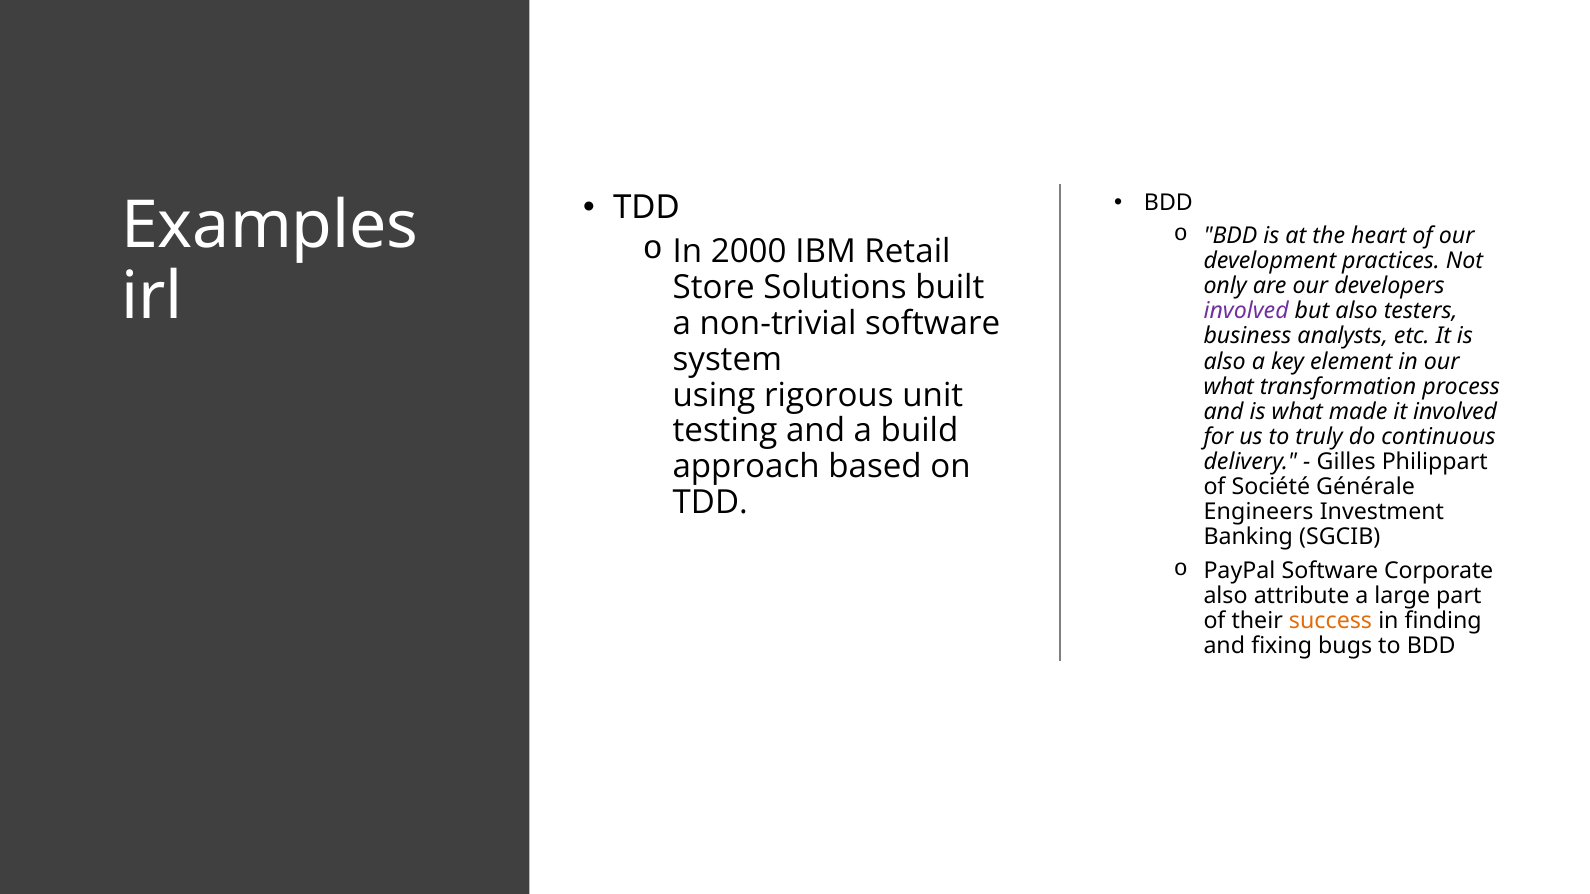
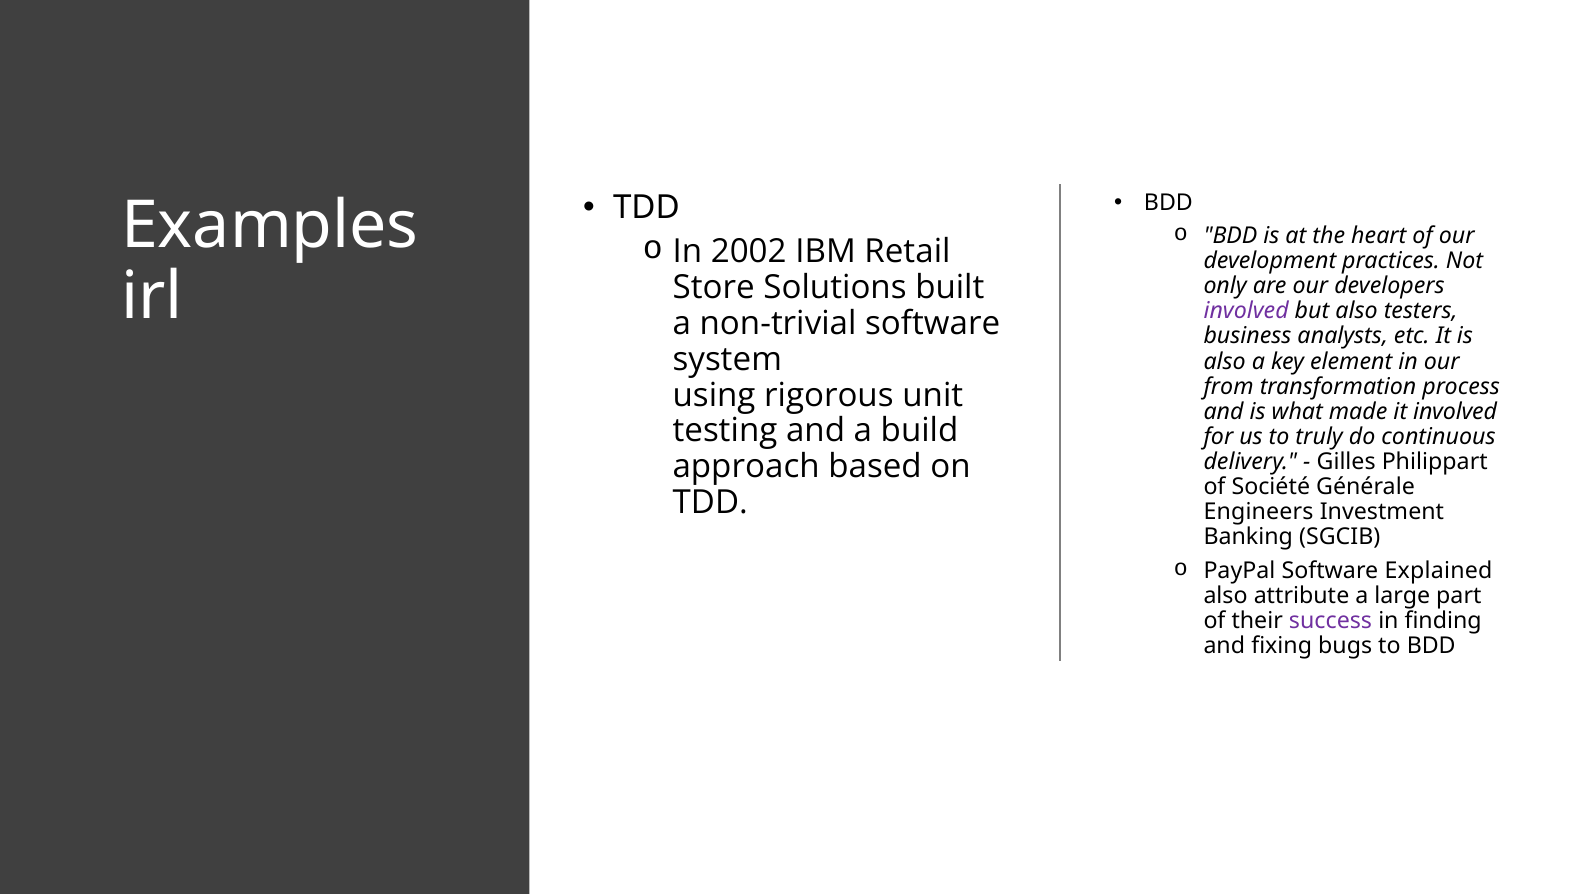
2000: 2000 -> 2002 (749, 252)
what: what -> from (1229, 387)
Corporate: Corporate -> Explained (1439, 571)
success colour: orange -> purple (1331, 621)
